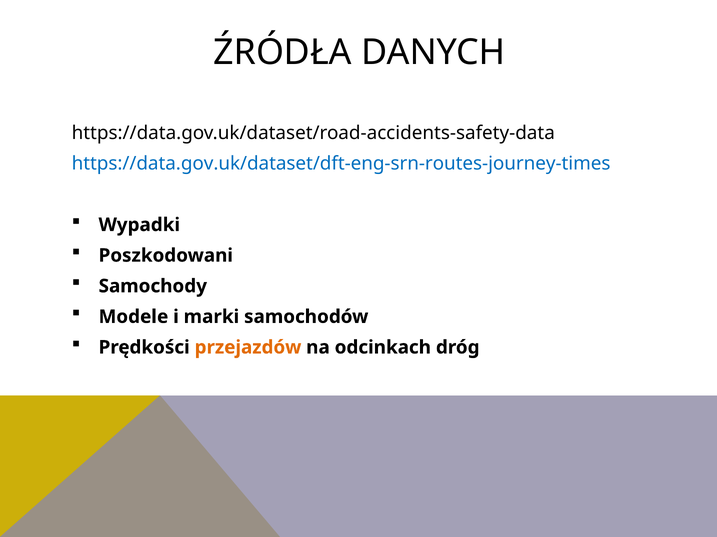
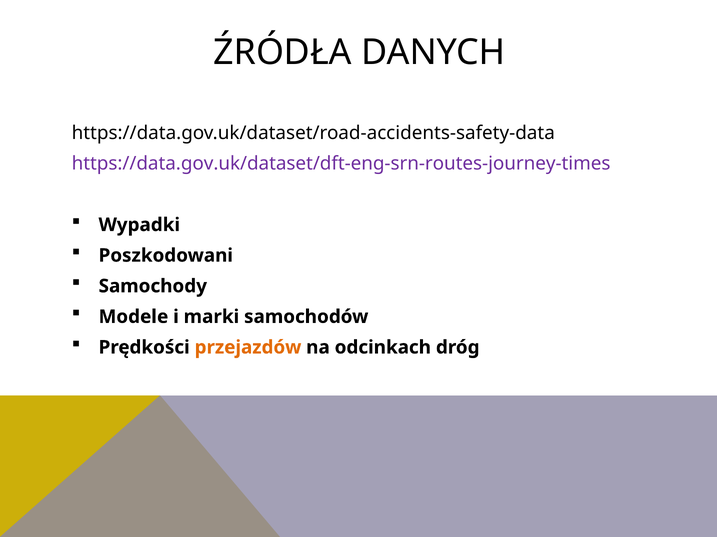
https://data.gov.uk/dataset/dft-eng-srn-routes-journey-times colour: blue -> purple (341, 164)
